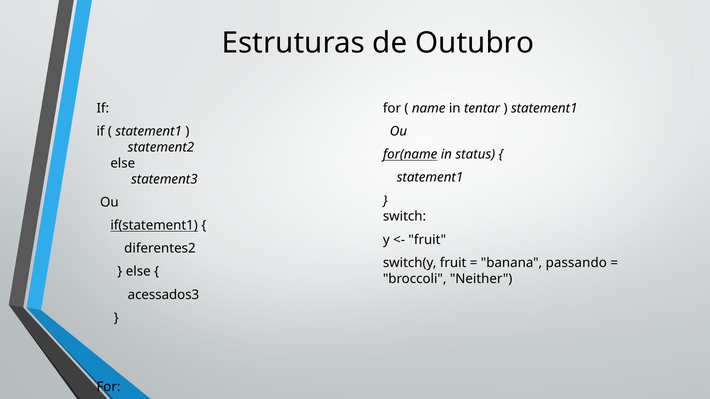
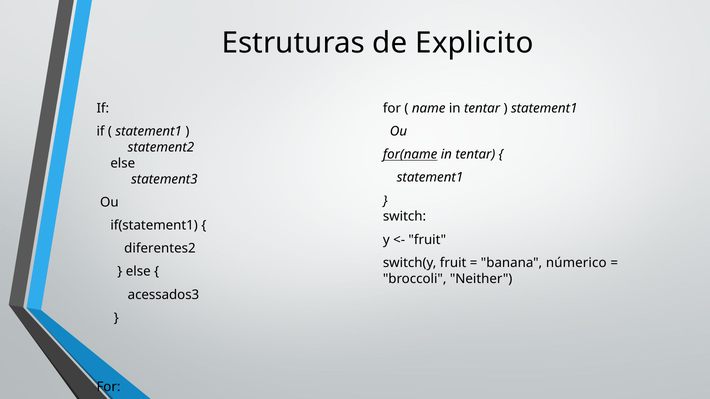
Outubro: Outubro -> Explicito (474, 43)
status: status -> tentar (475, 155)
if(statement1 underline: present -> none (154, 226)
passando: passando -> númerico (576, 263)
